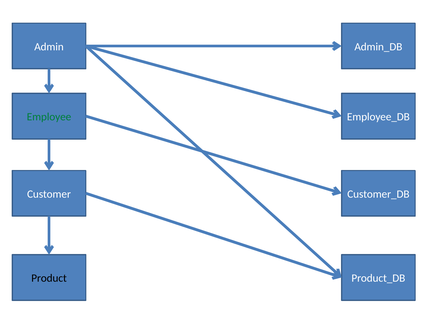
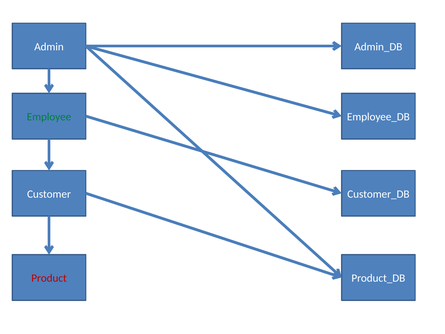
Product colour: black -> red (49, 278)
